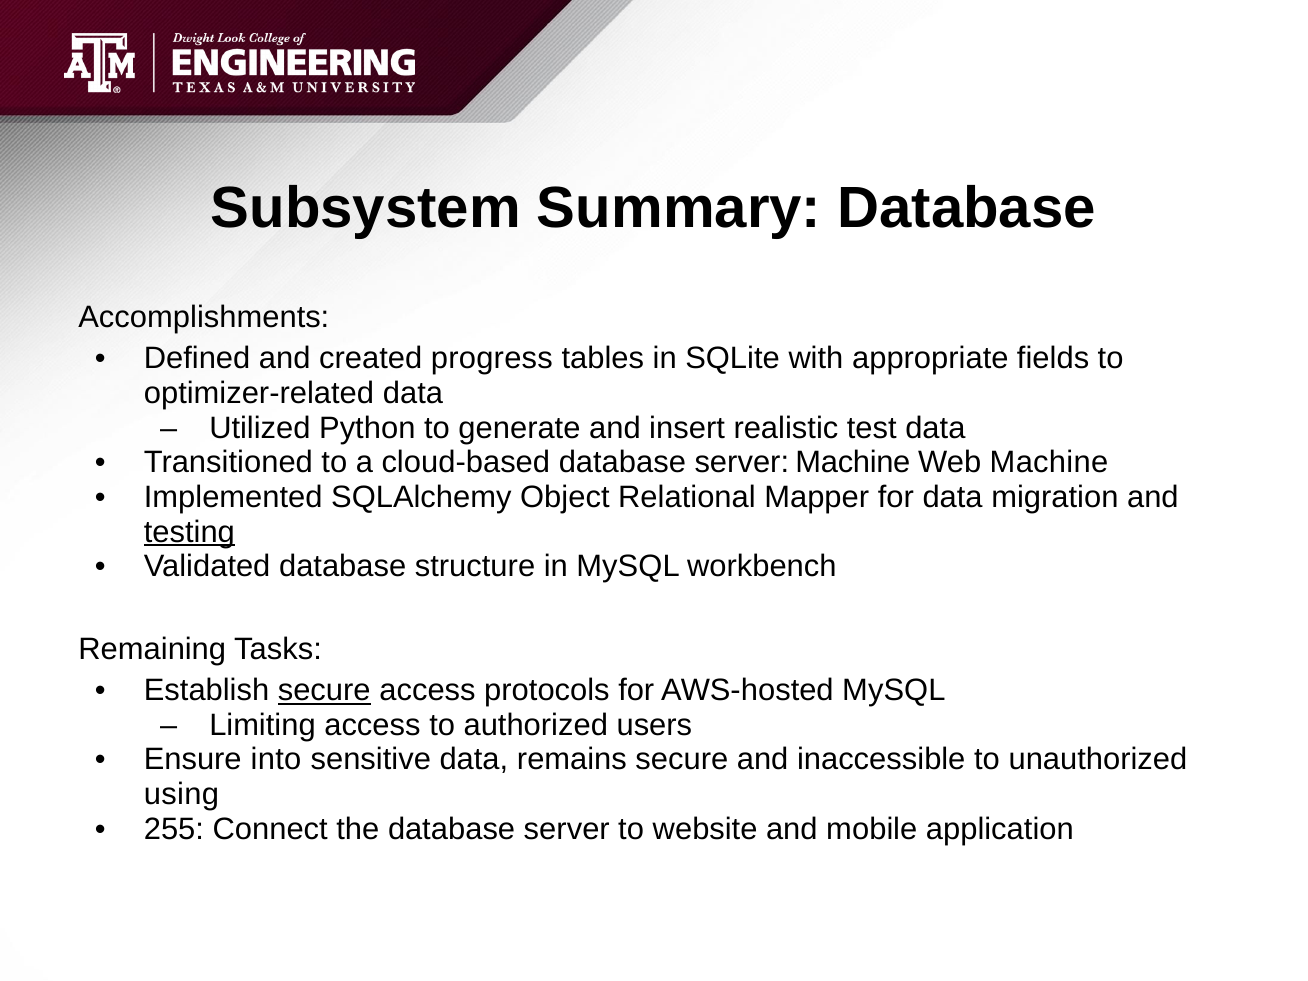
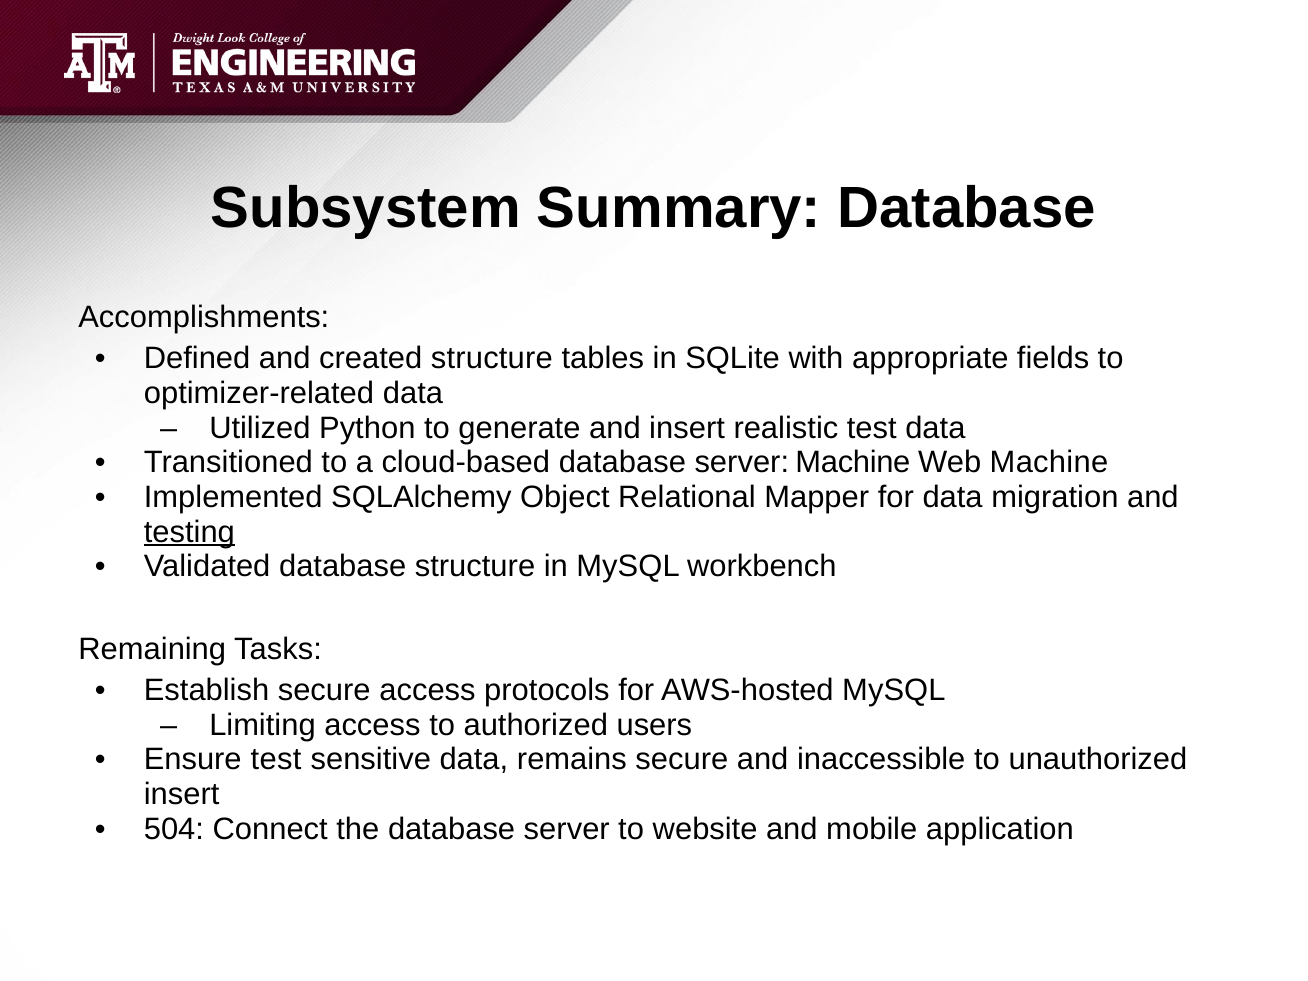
created progress: progress -> structure (492, 359)
secure underline: present -> none (324, 690)
Ensure into: into -> test (276, 760)
using: using -> insert (182, 794)
255: 255 -> 504 (174, 829)
